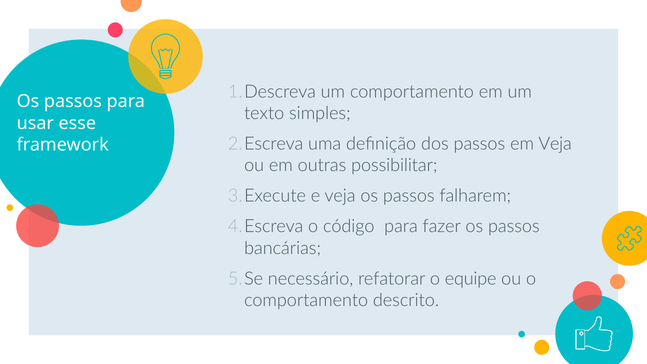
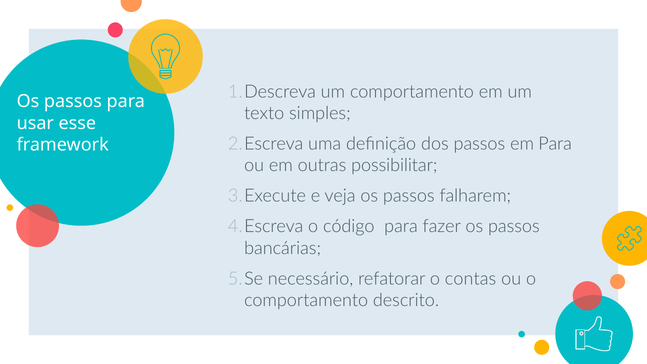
em Veja: Veja -> Para (555, 144)
equipe: equipe -> contas (471, 279)
